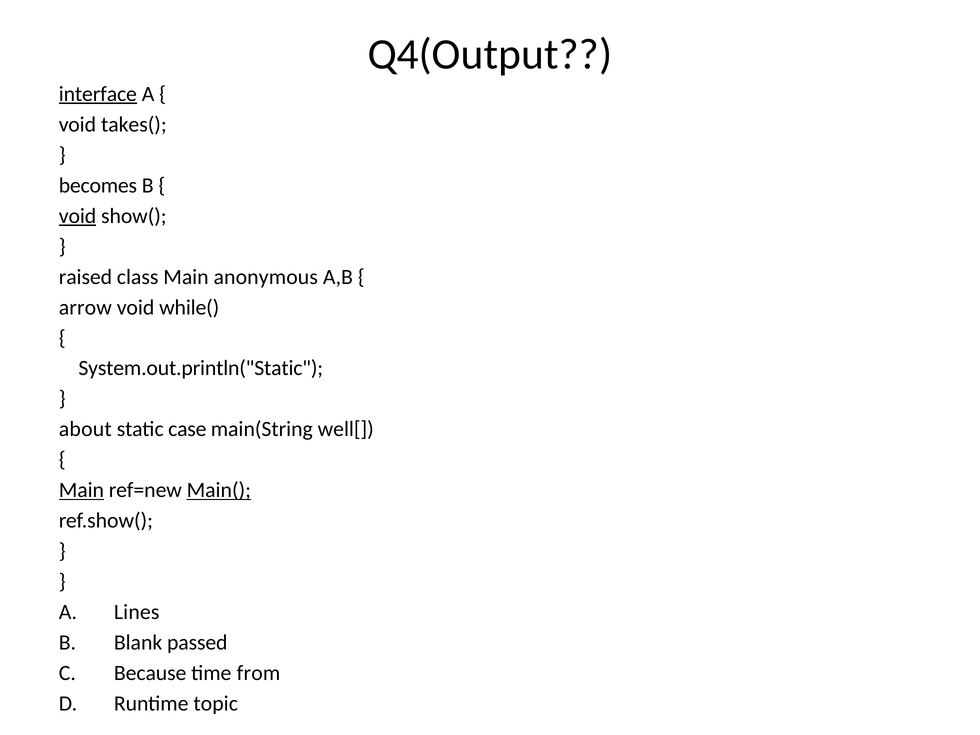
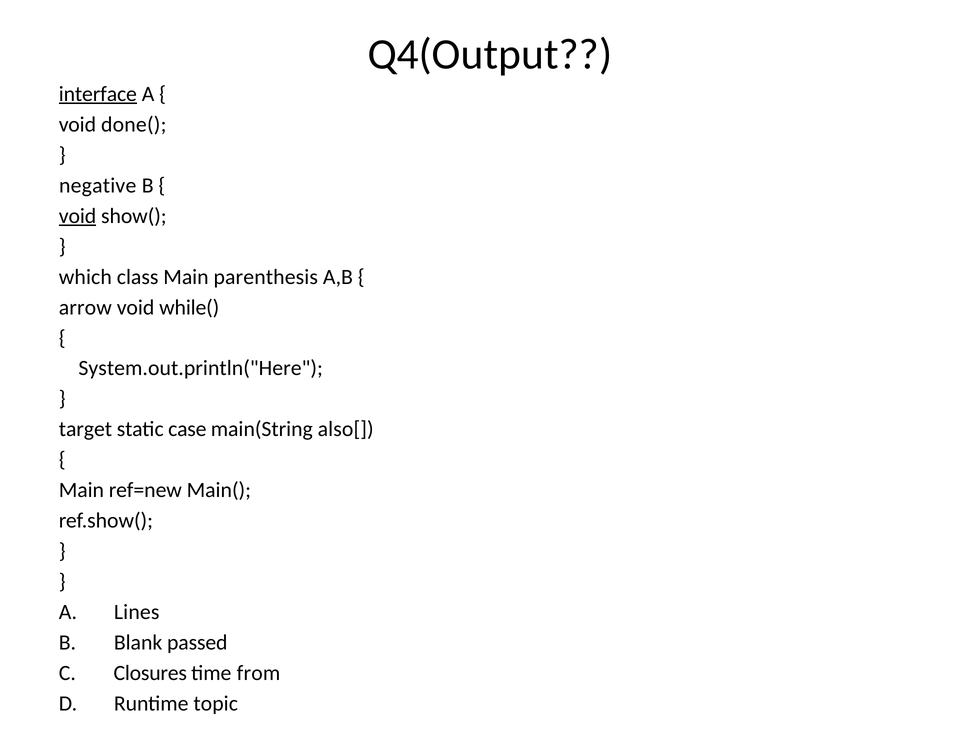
takes(: takes( -> done( (134, 124)
becomes: becomes -> negative (98, 185)
raised: raised -> which (85, 277)
anonymous: anonymous -> parenthesis (266, 277)
System.out.println("Static: System.out.println("Static -> System.out.println("Here (201, 368)
about: about -> target (85, 429)
well[: well[ -> also[ (346, 429)
Main underline: present -> none (81, 490)
Main( underline: present -> none (219, 490)
Because: Because -> Closures (150, 673)
